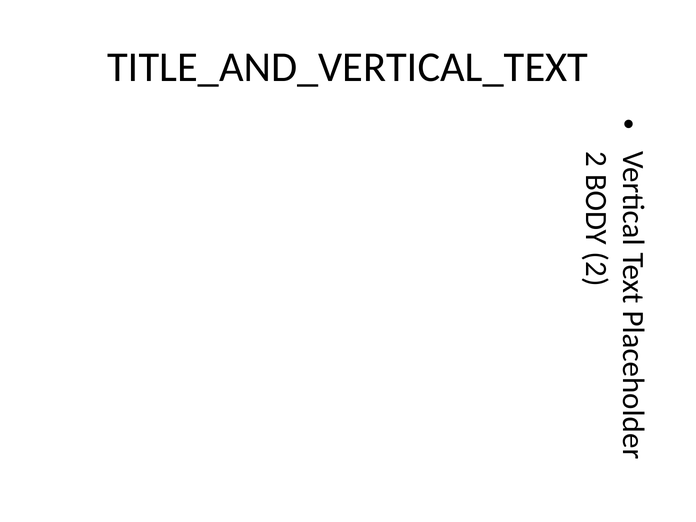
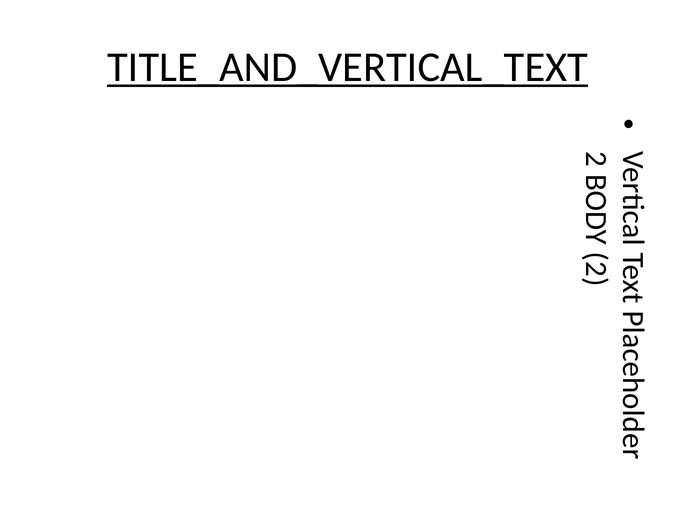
TITLE_AND_VERTICAL_TEXT underline: none -> present (348, 67)
